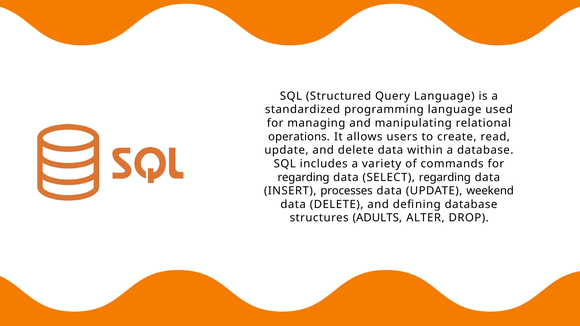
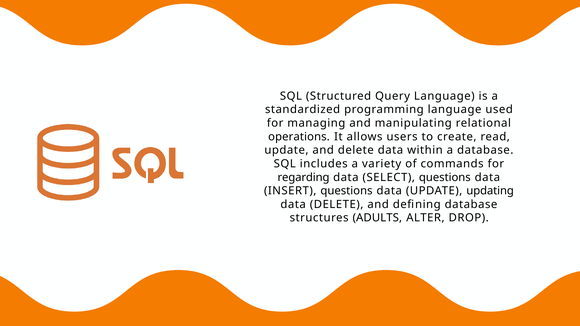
SELECT regarding: regarding -> questions (445, 177)
INSERT processes: processes -> questions (346, 191)
weekend: weekend -> updating (490, 191)
